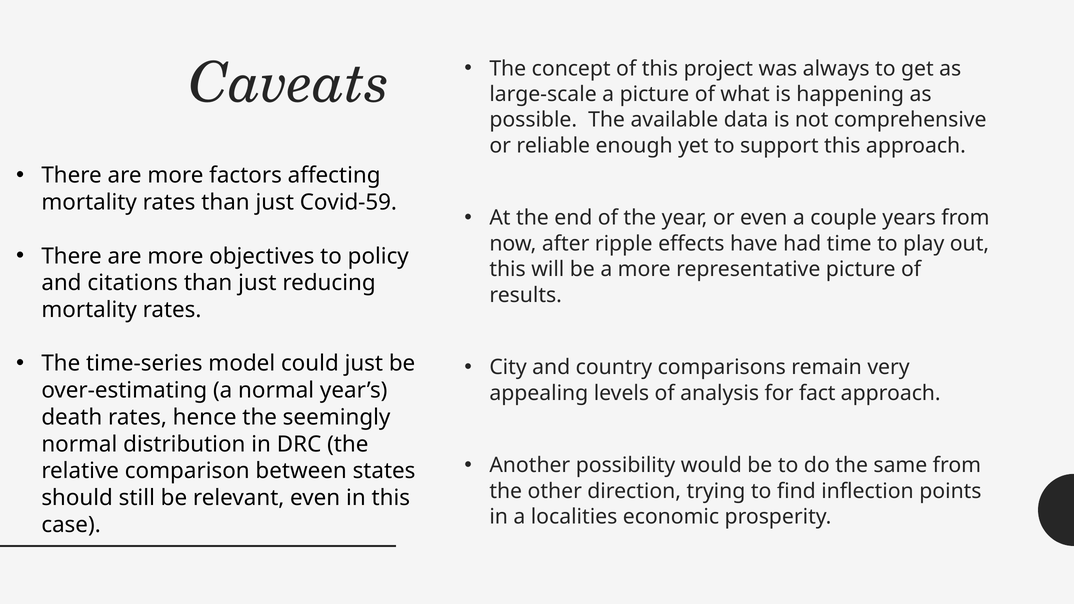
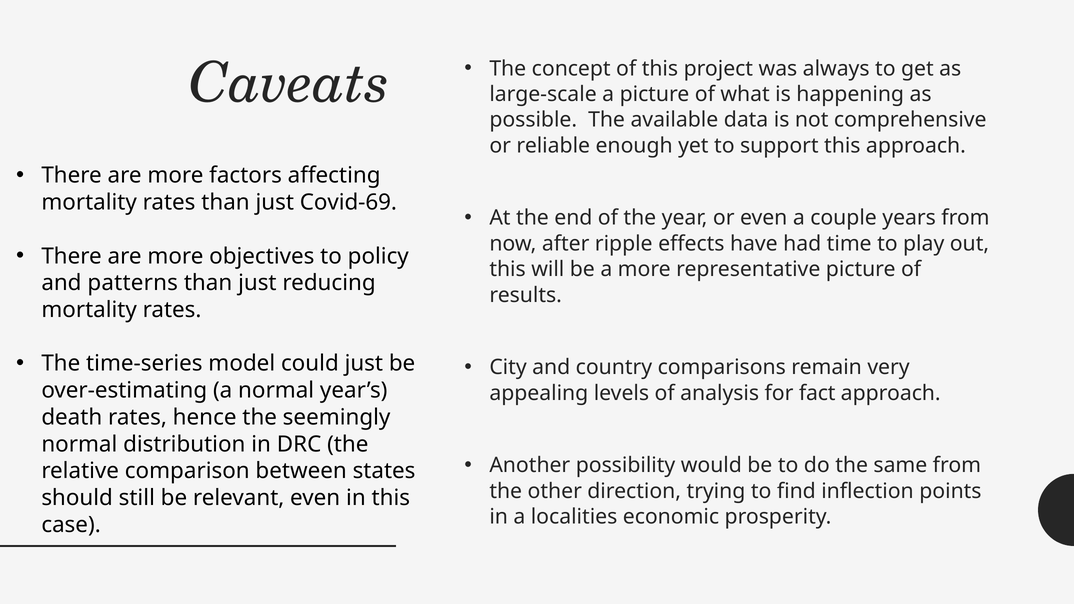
Covid-59: Covid-59 -> Covid-69 (348, 202)
citations: citations -> patterns (133, 283)
